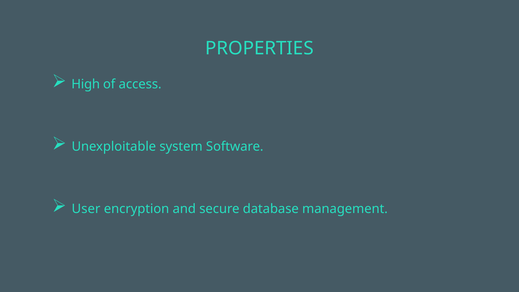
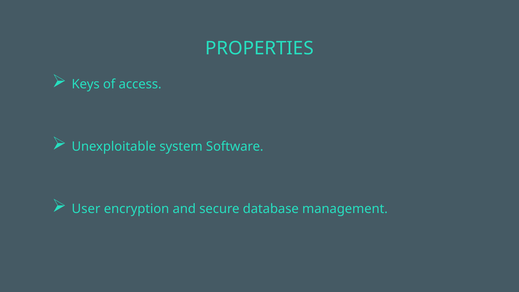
High: High -> Keys (86, 84)
